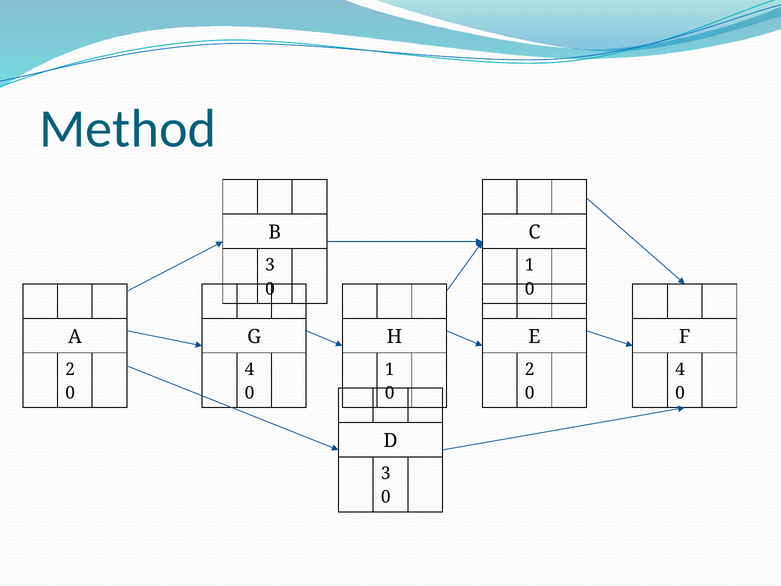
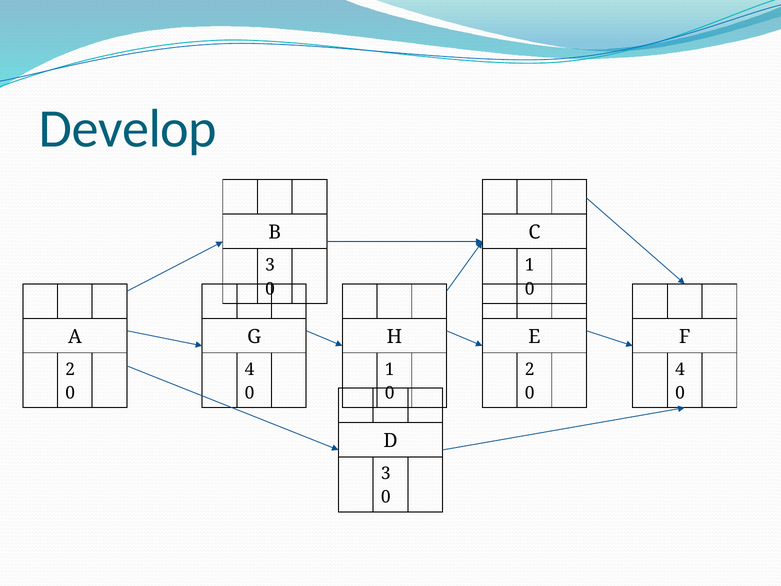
Method: Method -> Develop (128, 129)
